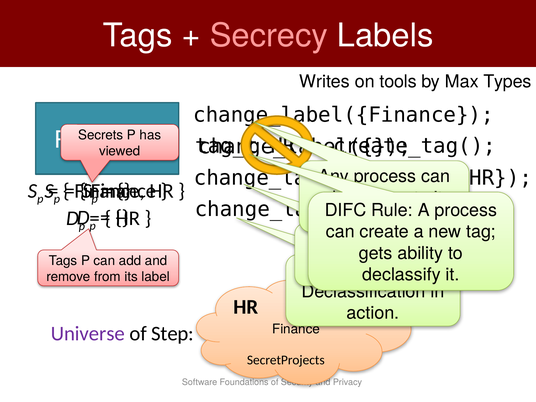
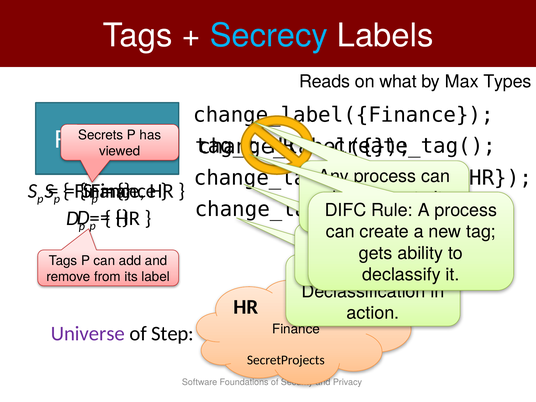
Secrecy colour: pink -> light blue (269, 36)
Writes: Writes -> Reads (325, 82)
tools: tools -> what (398, 82)
